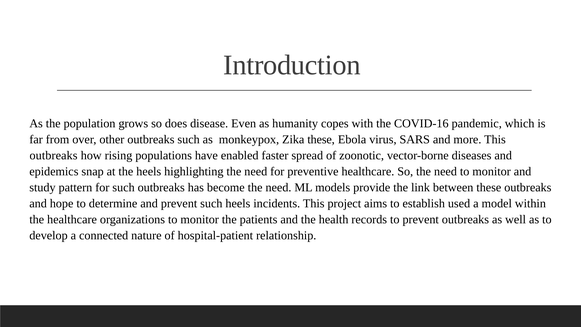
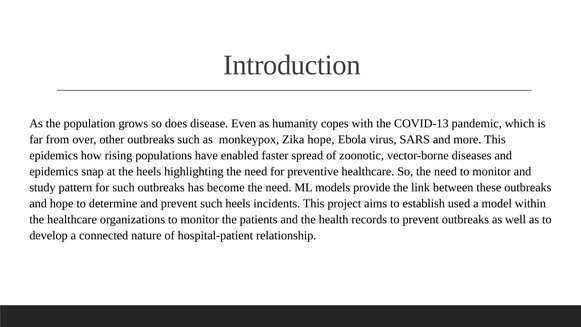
COVID-16: COVID-16 -> COVID-13 (421, 123)
Zika these: these -> hope (321, 139)
outbreaks: outbreaks -> epidemics (54, 155)
